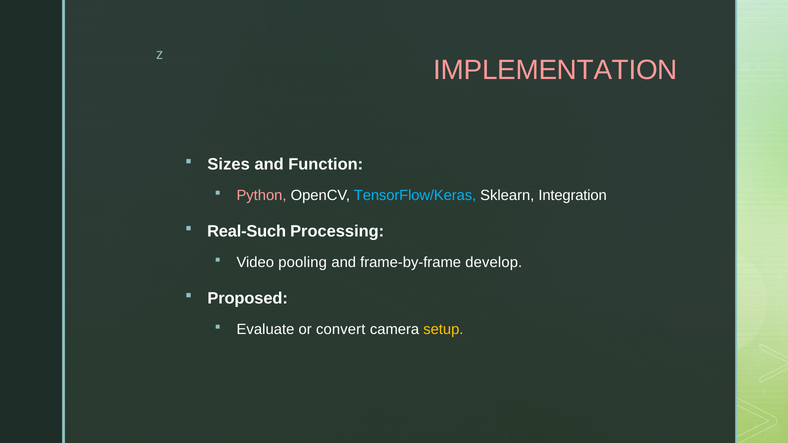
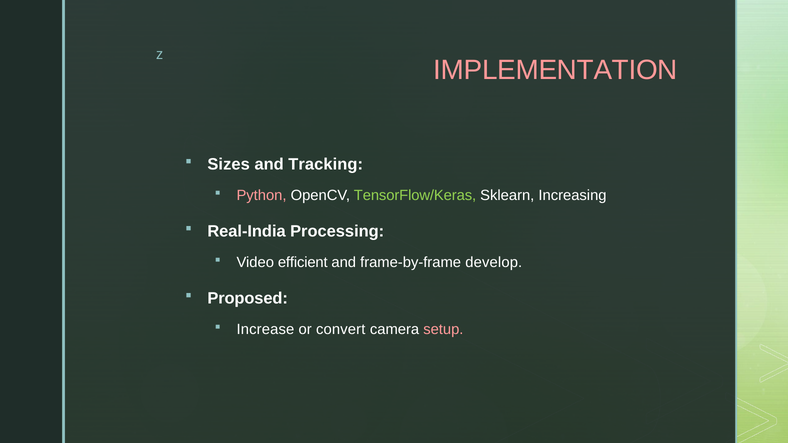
Function: Function -> Tracking (326, 164)
TensorFlow/Keras colour: light blue -> light green (415, 195)
Integration: Integration -> Increasing (573, 195)
Real-Such: Real-Such -> Real-India (247, 231)
pooling: pooling -> efficient (303, 263)
Evaluate: Evaluate -> Increase (265, 330)
setup colour: yellow -> pink (443, 330)
